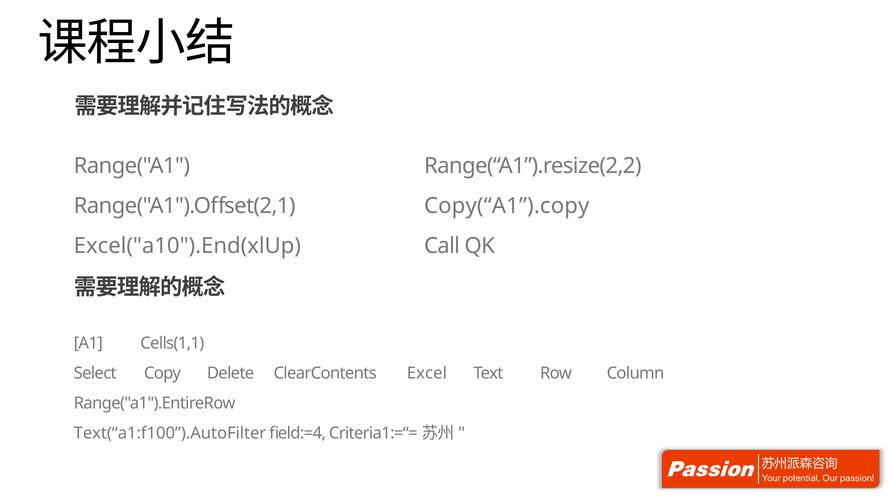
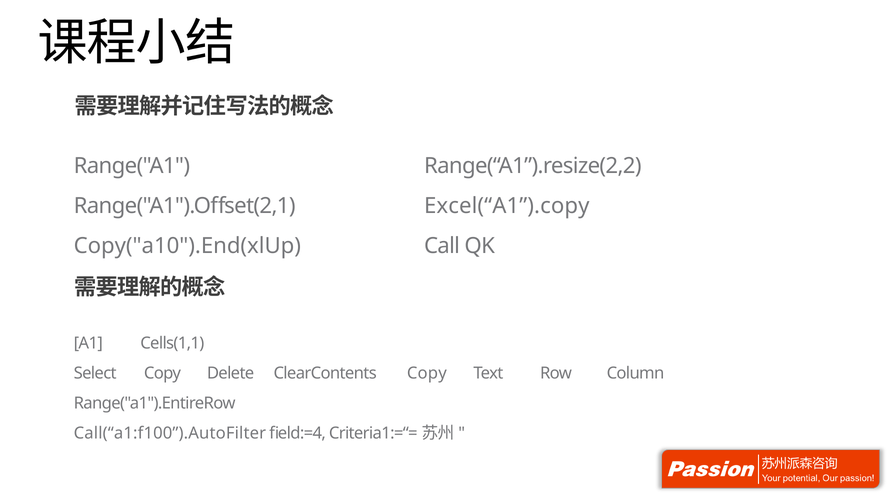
Copy(“A1”).copy: Copy(“A1”).copy -> Excel(“A1”).copy (507, 206)
Excel("a10").End(xlUp: Excel("a10").End(xlUp -> Copy("a10").End(xlUp (187, 246)
ClearContents Excel: Excel -> Copy (427, 373)
Text(“a1:f100”).AutoFilter: Text(“a1:f100”).AutoFilter -> Call(“a1:f100”).AutoFilter (170, 433)
